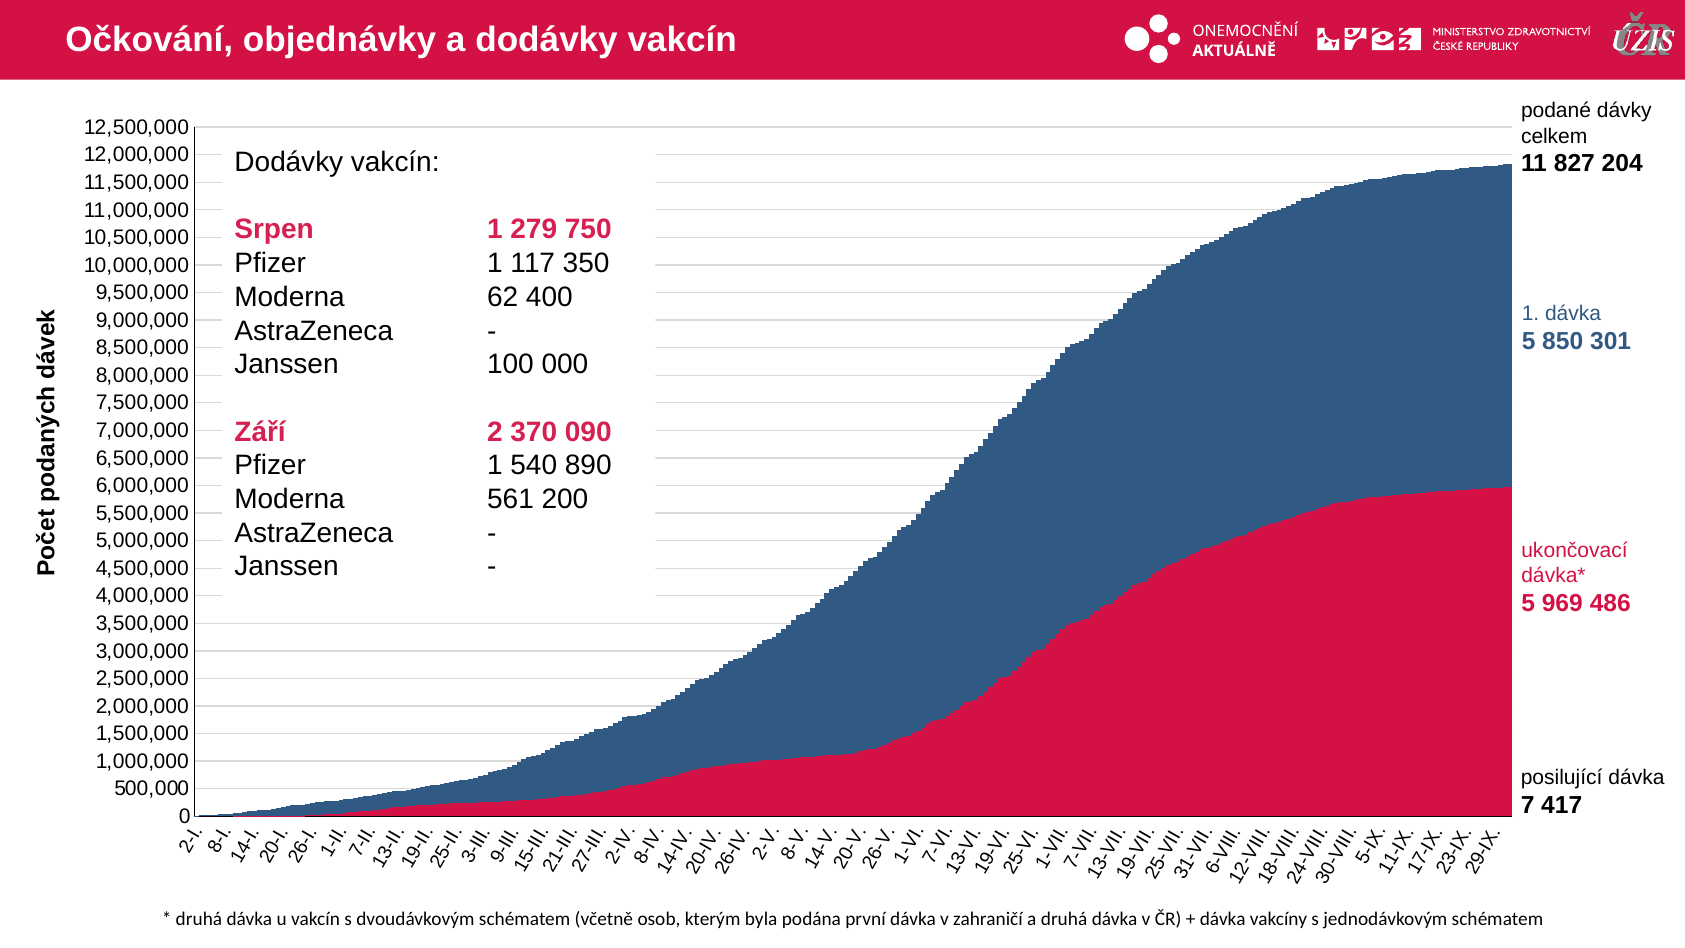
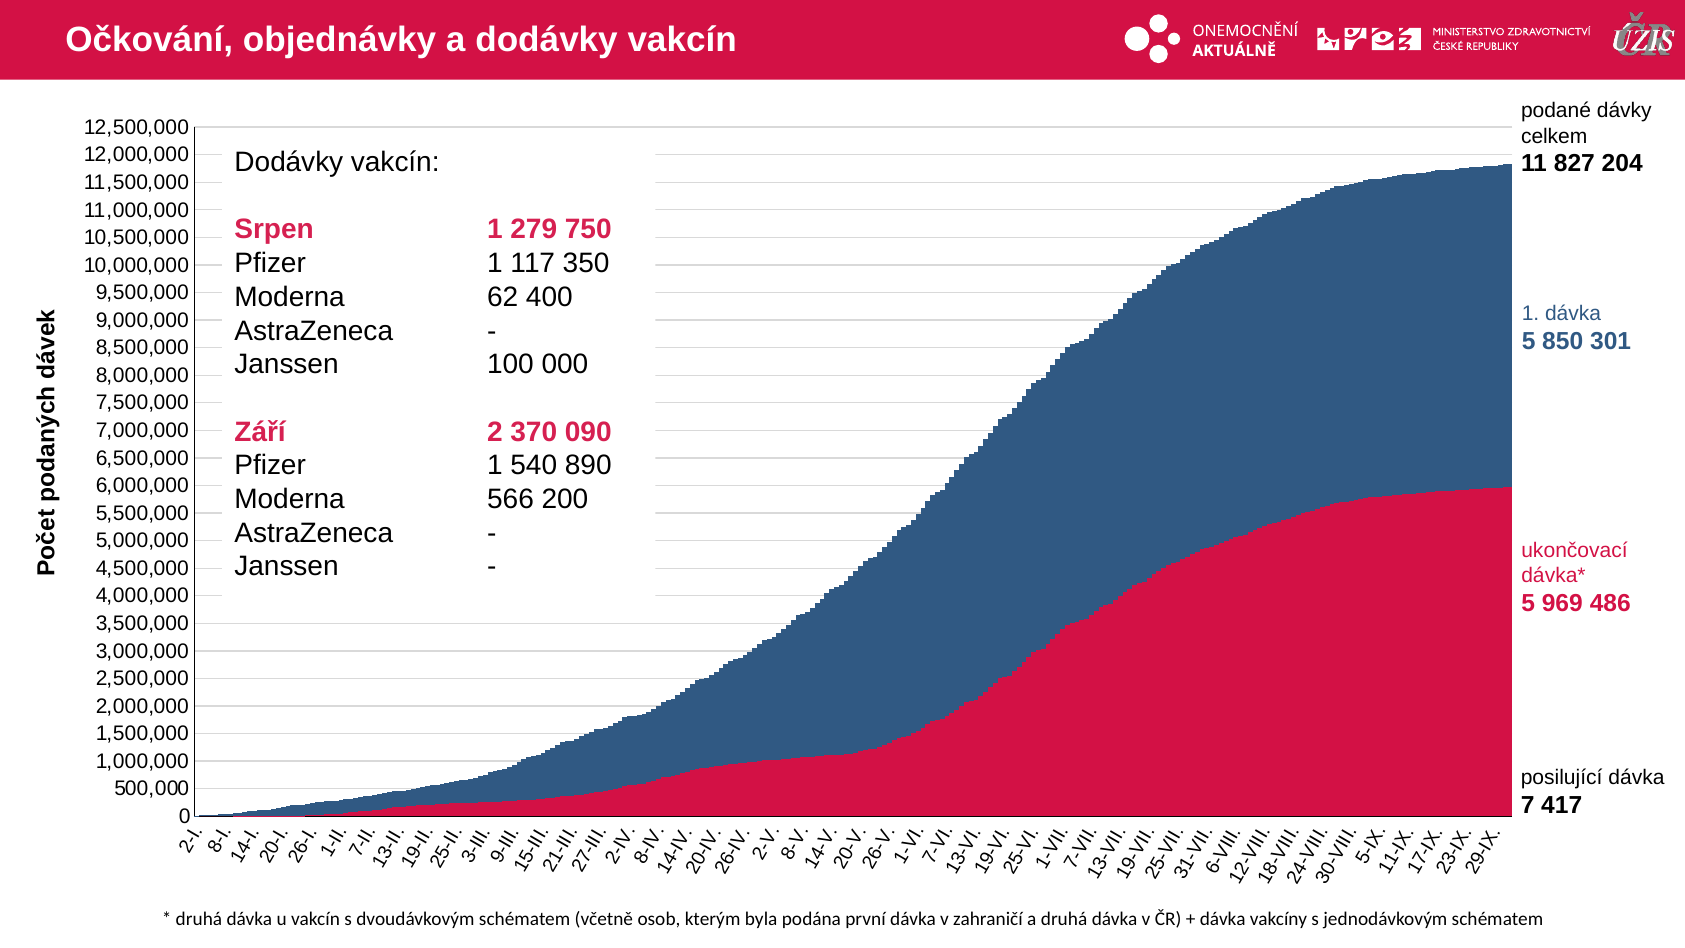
561: 561 -> 566 (511, 499)
